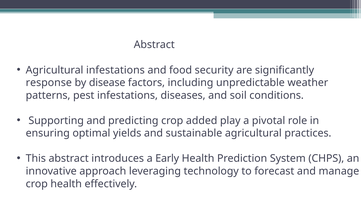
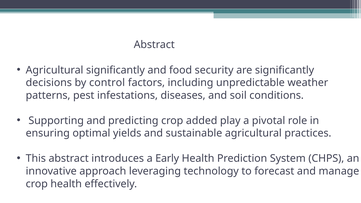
Agricultural infestations: infestations -> significantly (115, 70)
response: response -> decisions (49, 83)
disease: disease -> control (107, 83)
